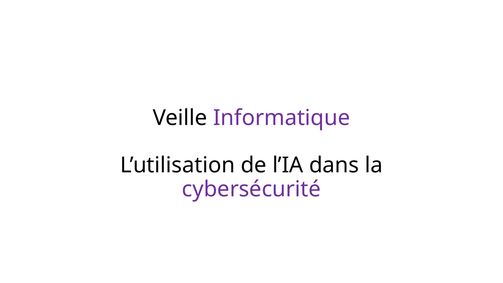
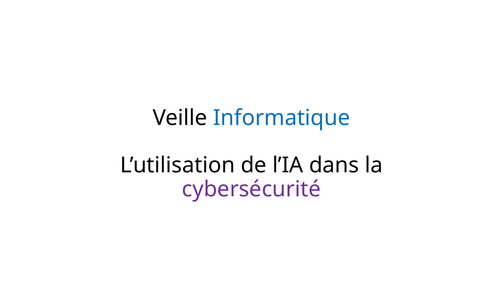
Informatique colour: purple -> blue (282, 118)
